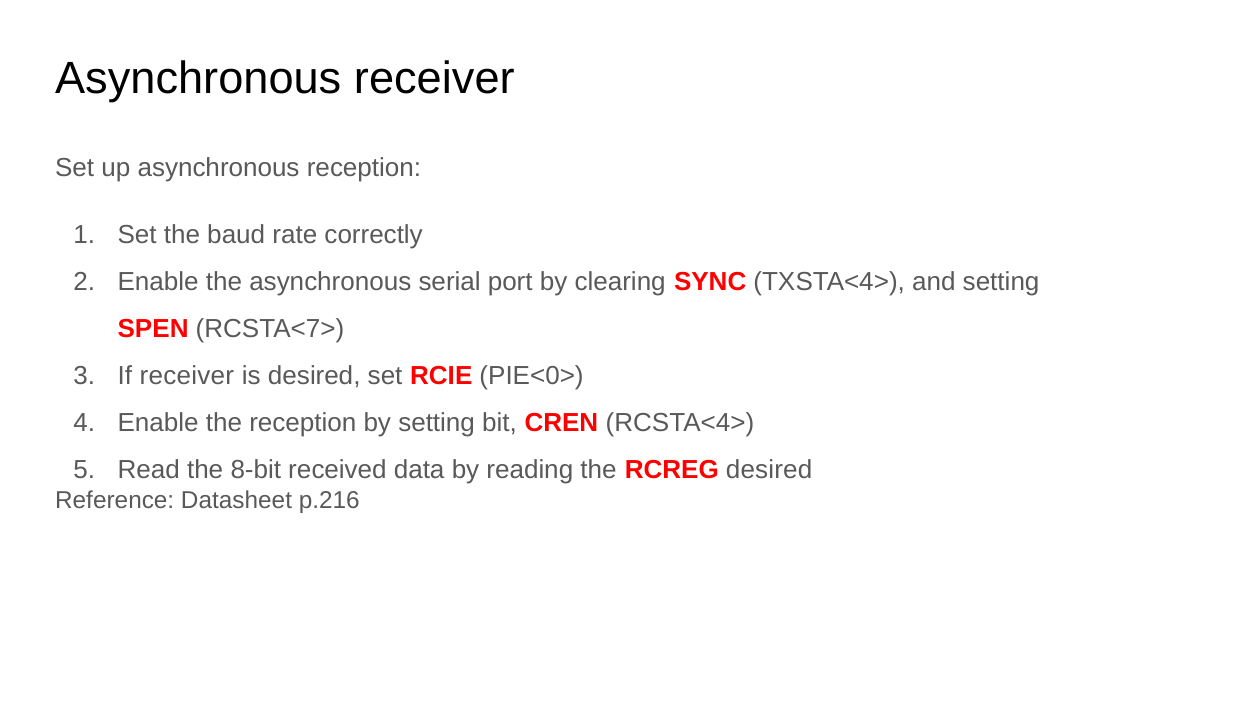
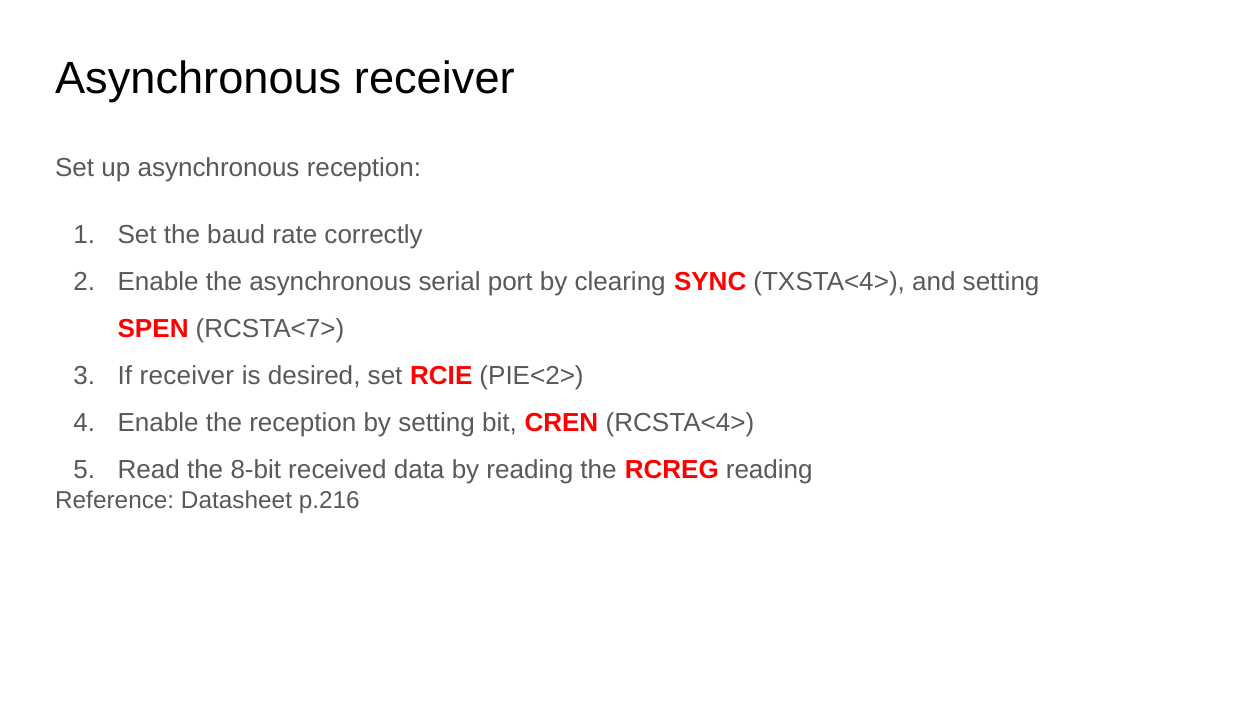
PIE<0>: PIE<0> -> PIE<2> (532, 376)
RCREG desired: desired -> reading (769, 470)
